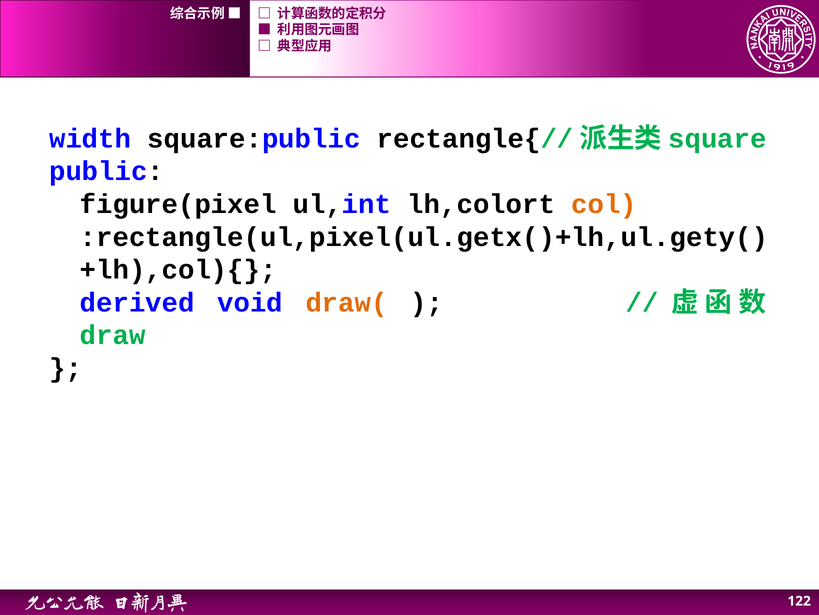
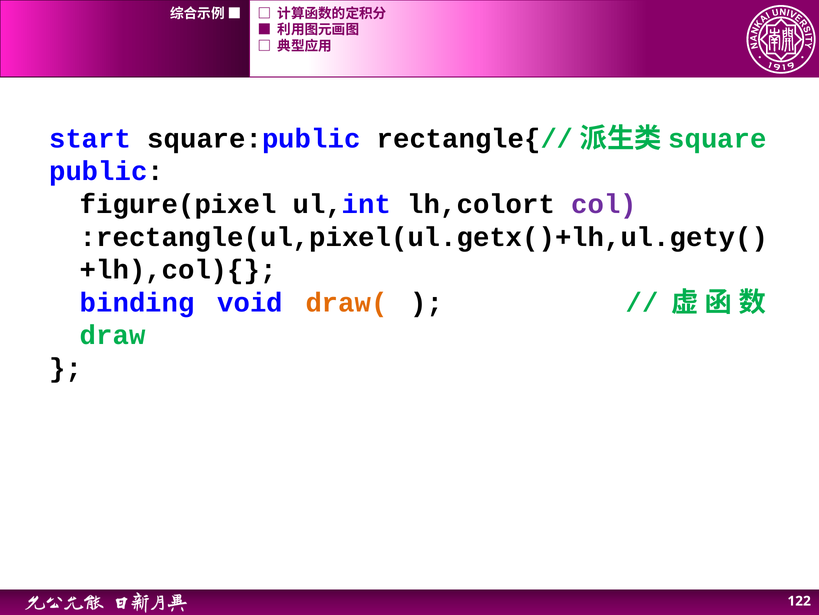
width: width -> start (90, 138)
col colour: orange -> purple (604, 204)
derived: derived -> binding (137, 302)
